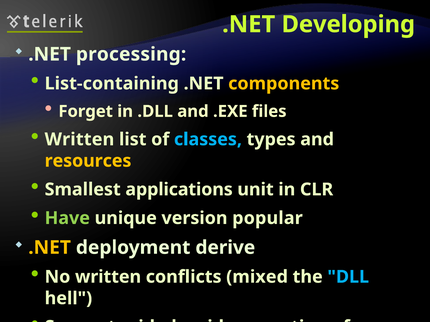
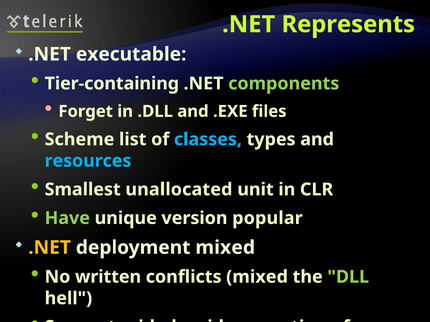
Developing: Developing -> Represents (348, 24)
processing: processing -> executable (131, 54)
List-containing: List-containing -> Tier-containing (112, 84)
components colour: yellow -> light green (284, 84)
Written: Written -> Scheme (80, 140)
resources colour: yellow -> light blue (88, 161)
applications: applications -> unallocated (179, 190)
deployment derive: derive -> mixed (225, 248)
DLL colour: light blue -> light green (348, 277)
